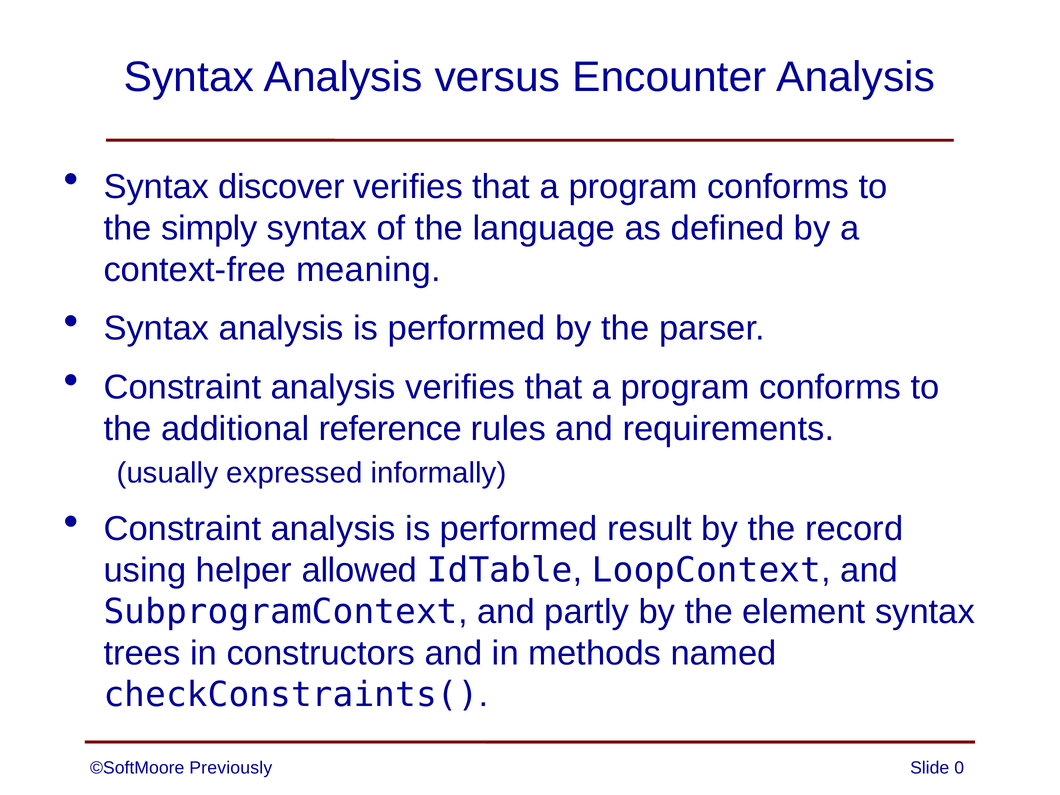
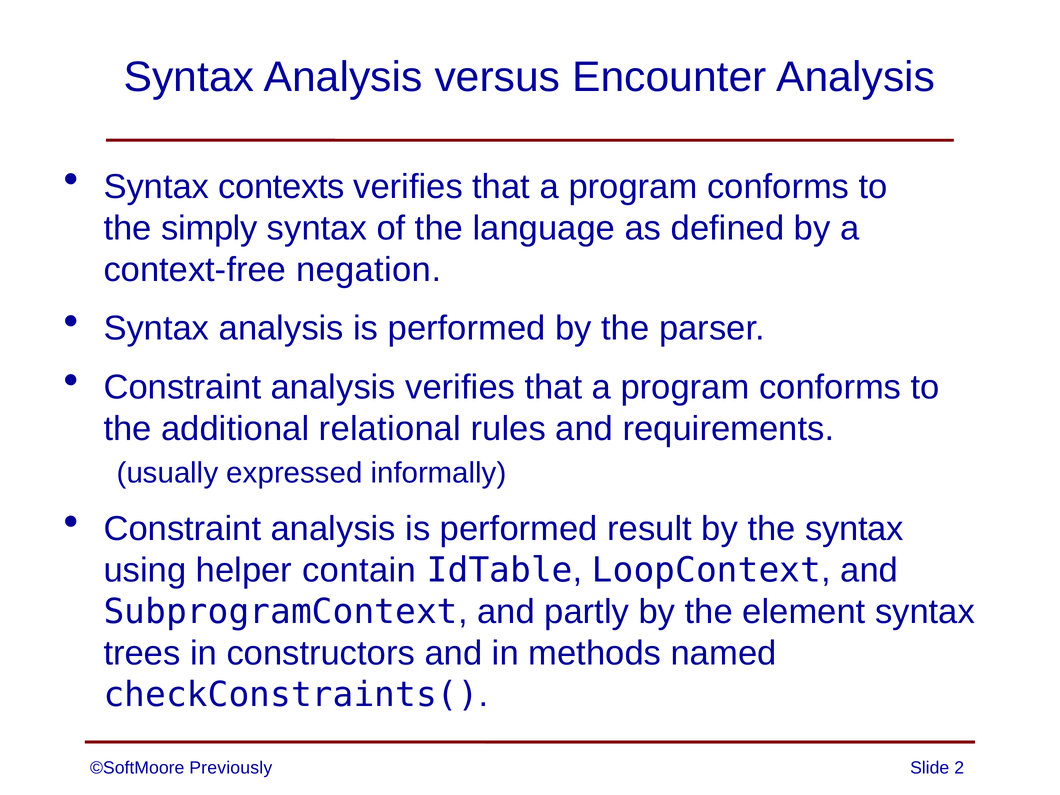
discover: discover -> contexts (281, 187)
meaning: meaning -> negation (369, 270)
reference: reference -> relational (390, 429)
the record: record -> syntax (854, 529)
allowed: allowed -> contain (359, 570)
0: 0 -> 2 (959, 768)
